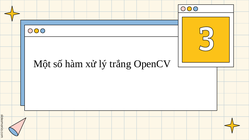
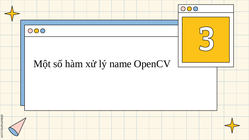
trắng: trắng -> name (120, 64)
